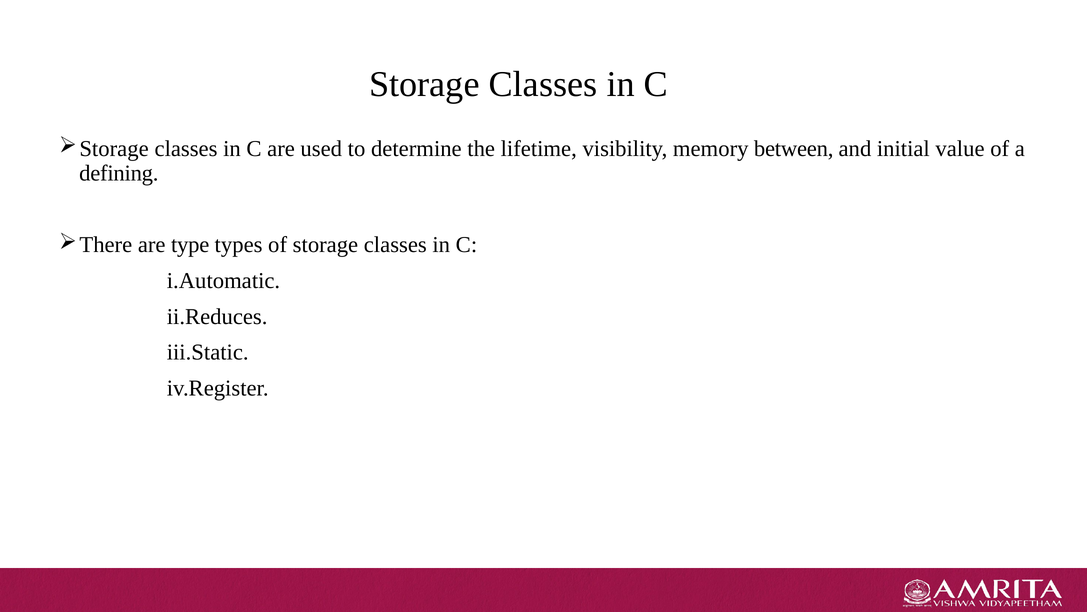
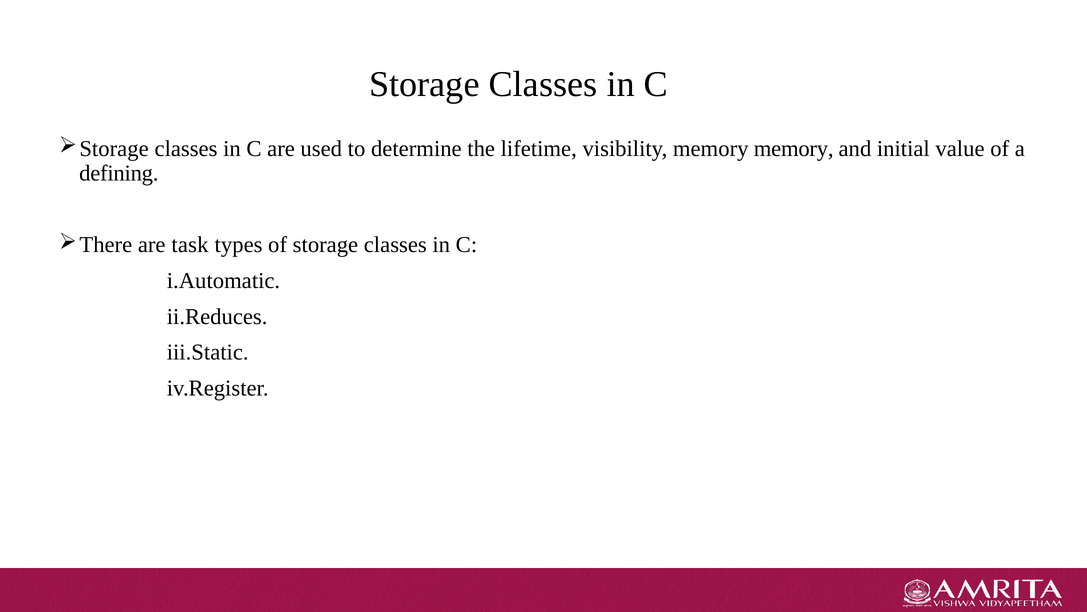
memory between: between -> memory (794, 149)
type: type -> task (190, 245)
